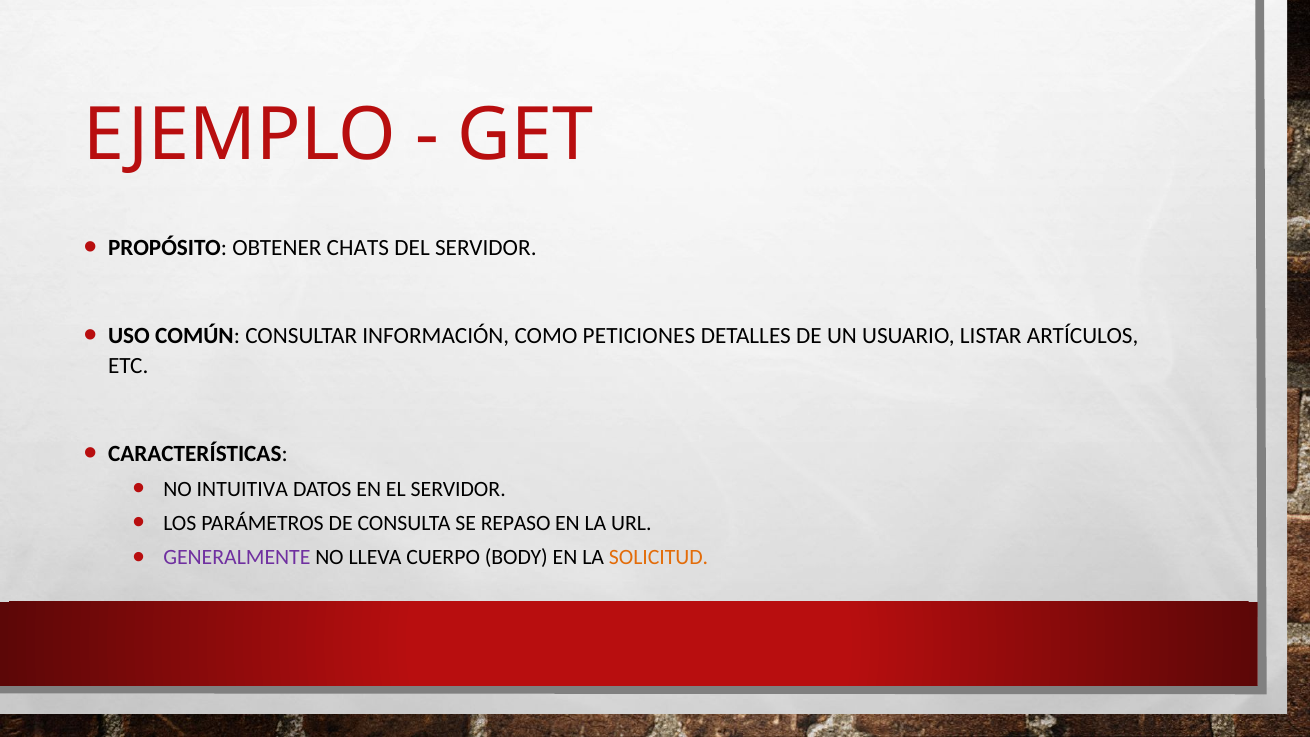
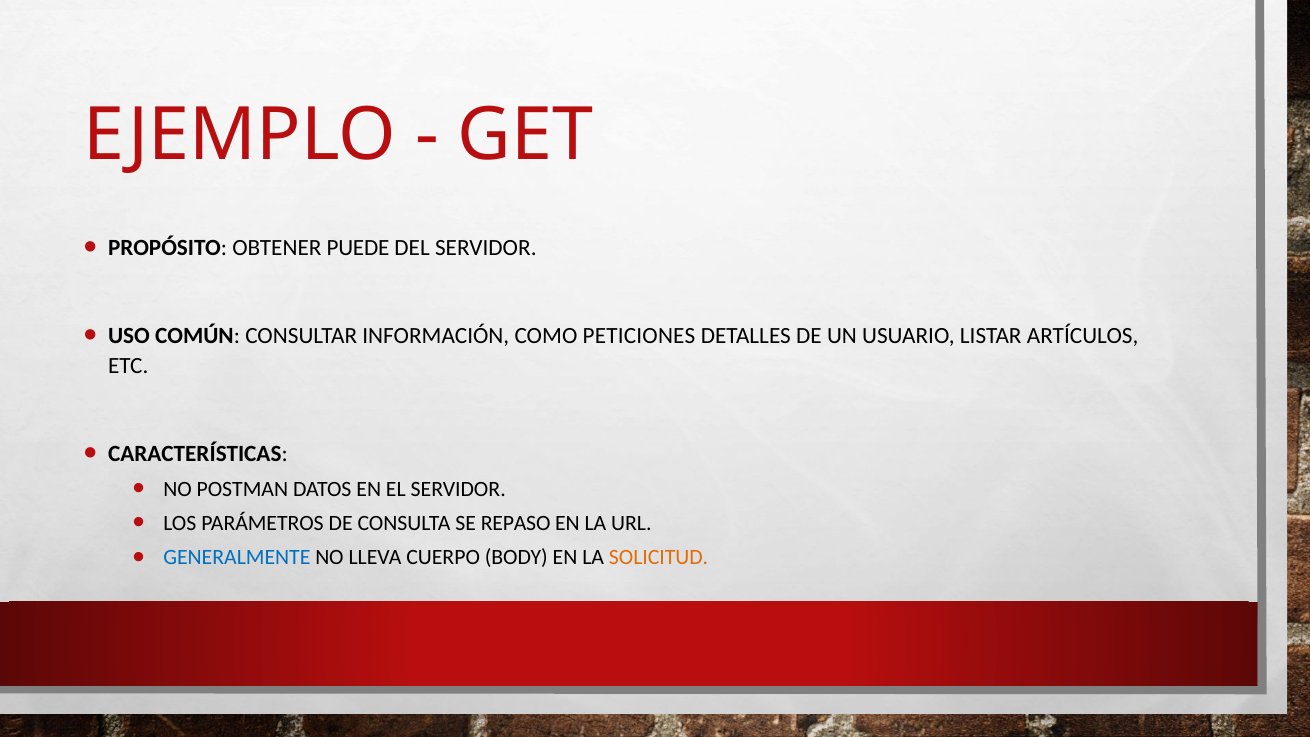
CHATS: CHATS -> PUEDE (358, 248)
INTUITIVA: INTUITIVA -> POSTMAN (242, 489)
GENERALMENTE colour: purple -> blue (237, 558)
